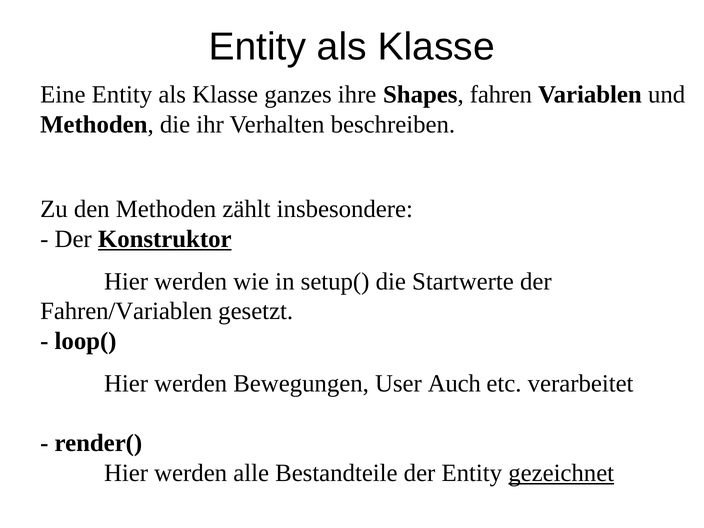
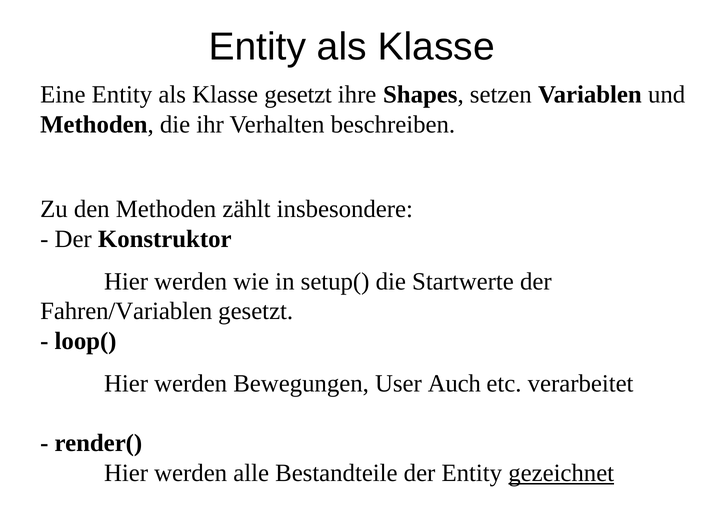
Klasse ganzes: ganzes -> gesetzt (298, 95)
fahren: fahren -> setzen (501, 95)
Konstruktor underline: present -> none (165, 239)
